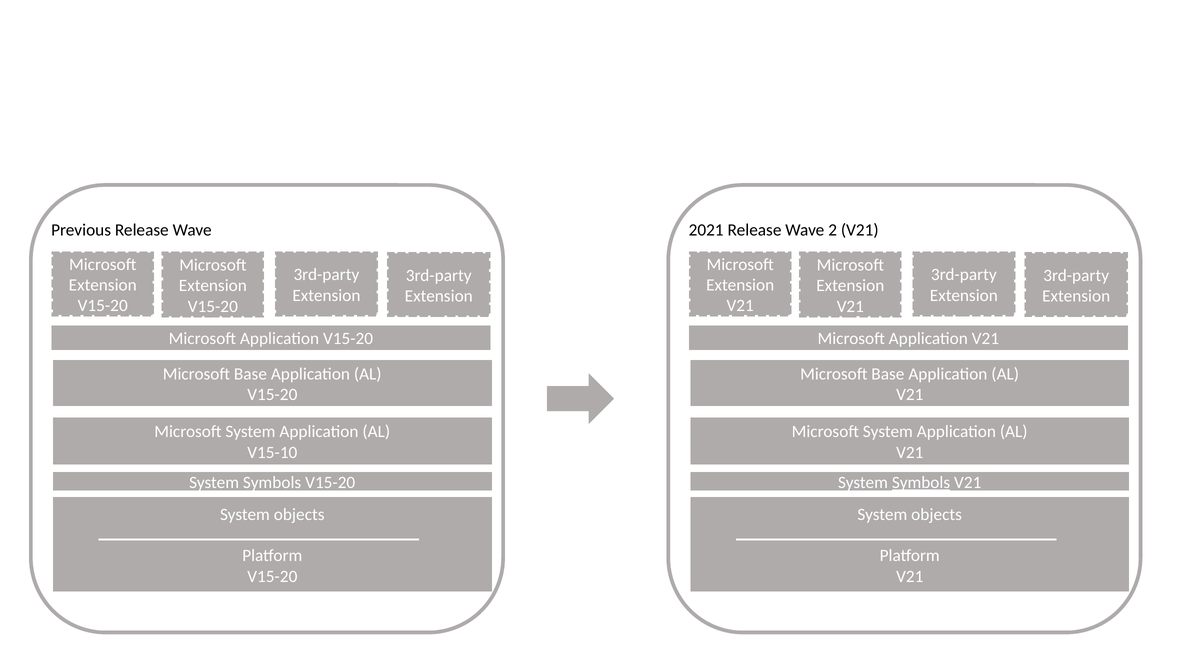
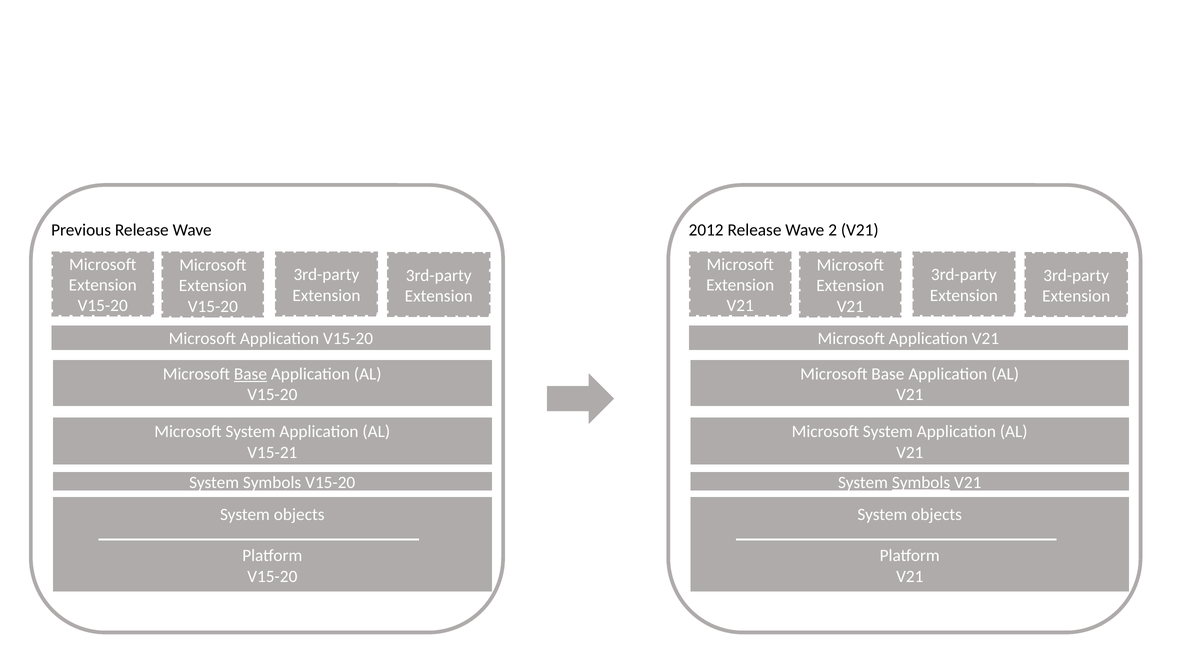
2021: 2021 -> 2012 (706, 230)
Base underline: none -> present (250, 374)
V15-10: V15-10 -> V15-21 (272, 452)
